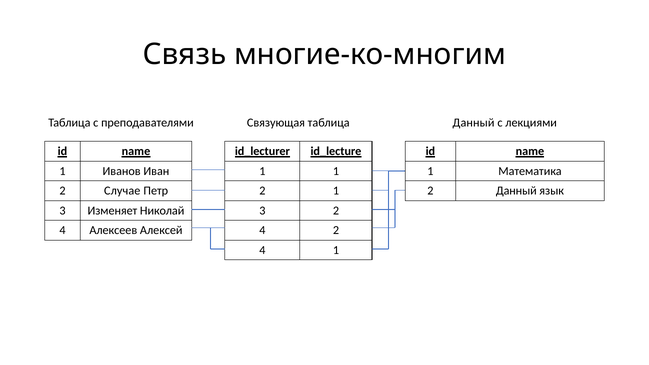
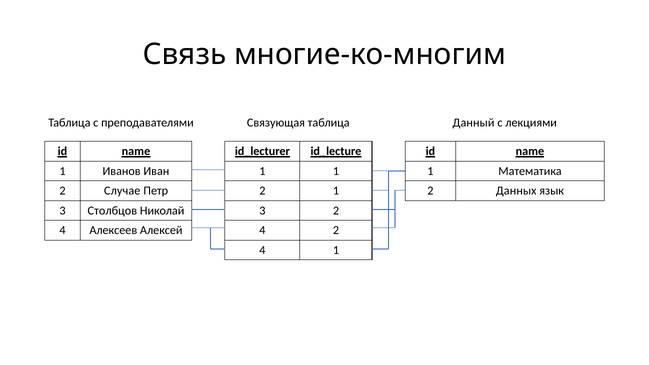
2 Данный: Данный -> Данных (516, 191)
Изменяет: Изменяет -> Столбцов (112, 211)
